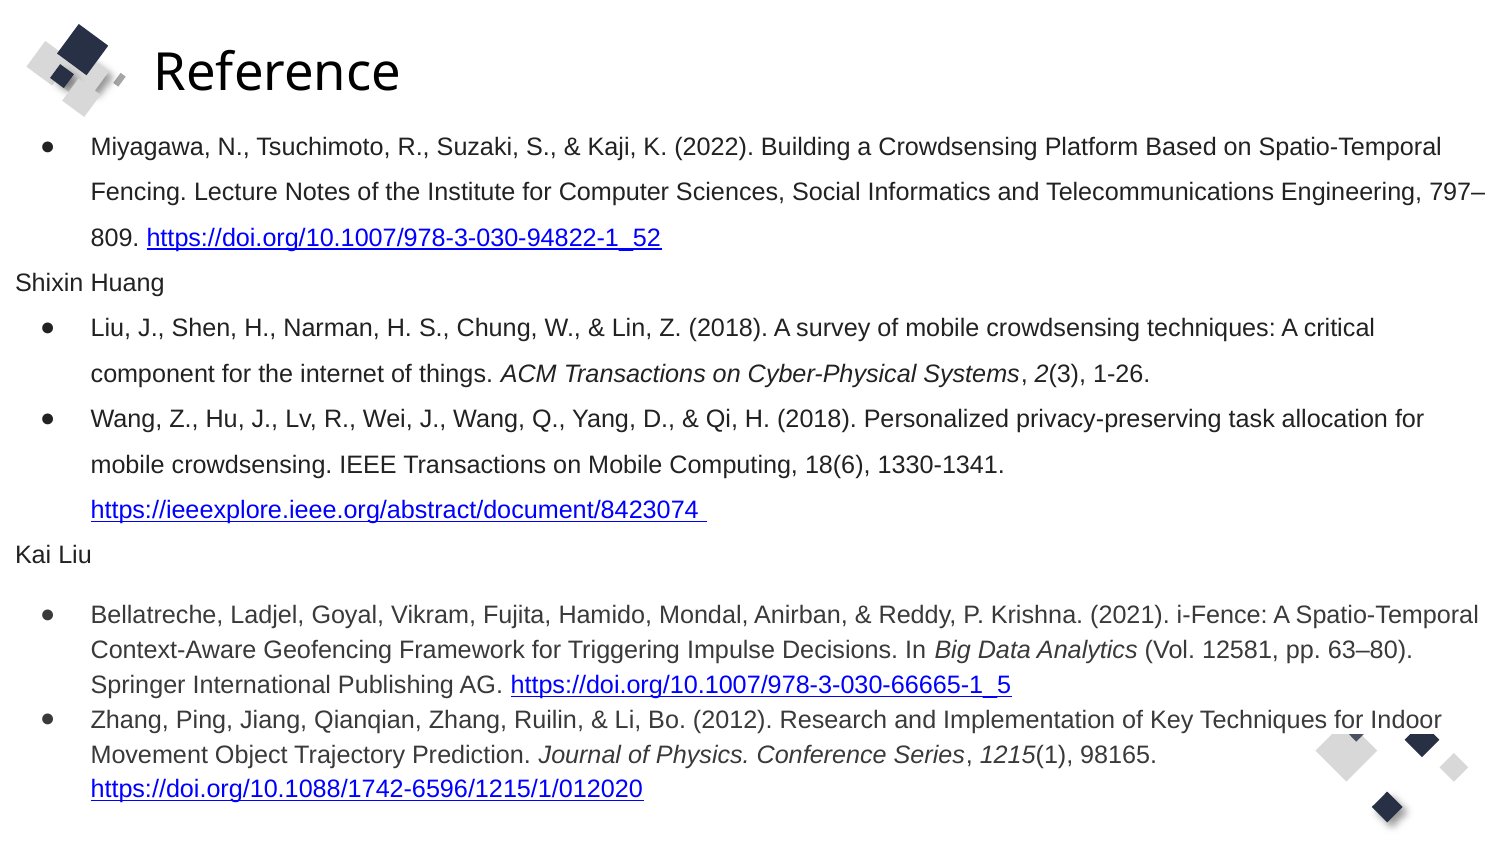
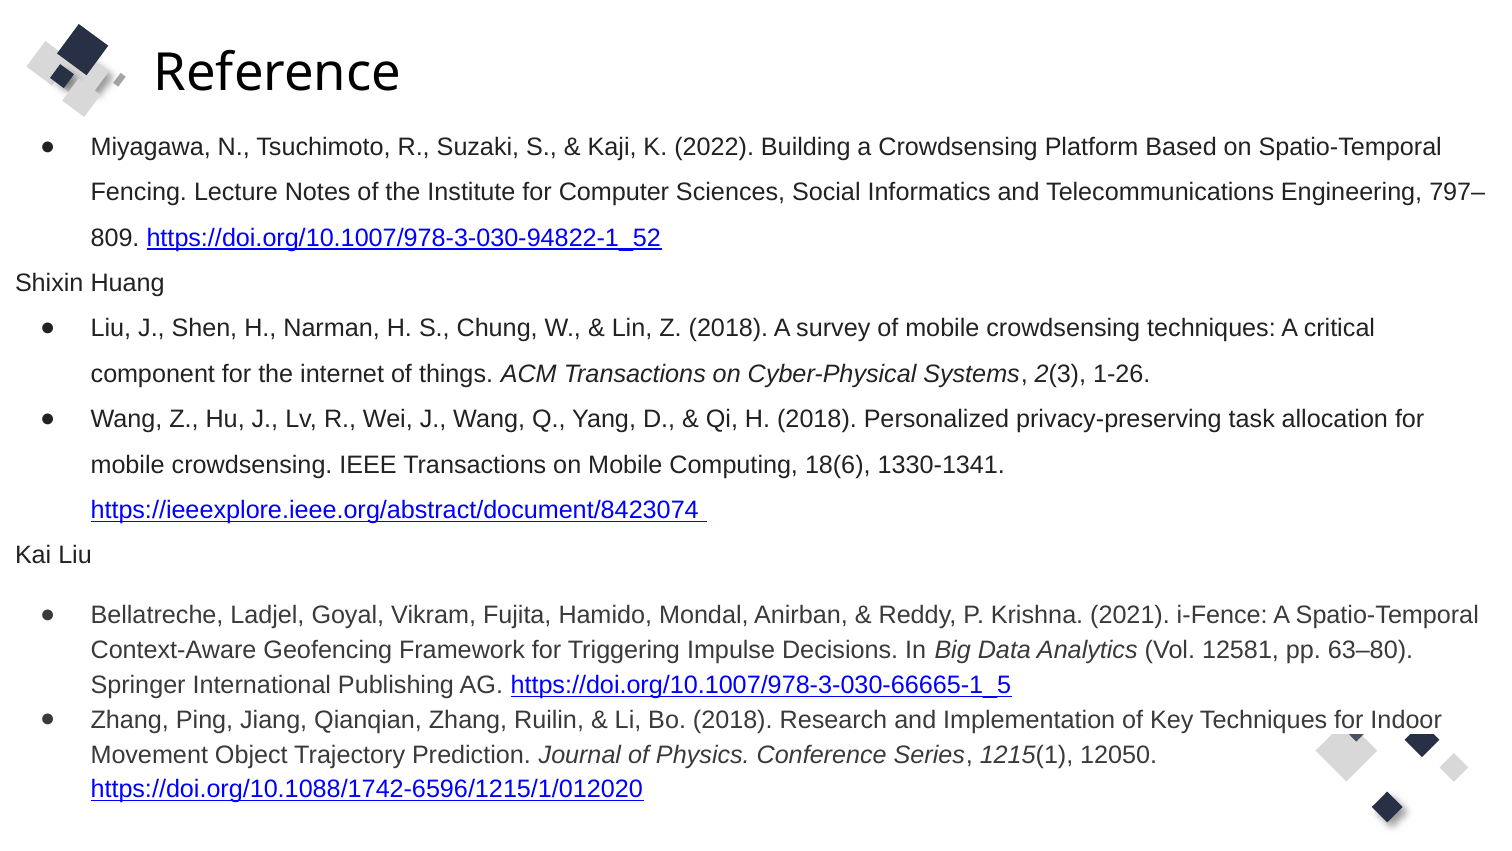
Bo 2012: 2012 -> 2018 (733, 720)
98165: 98165 -> 12050 (1119, 754)
